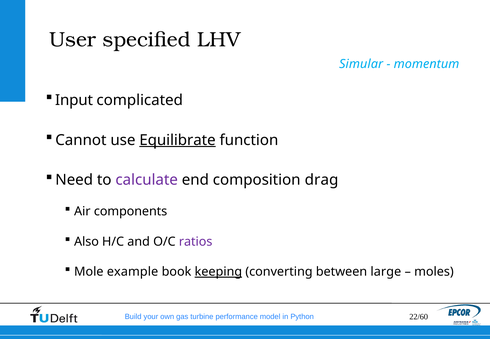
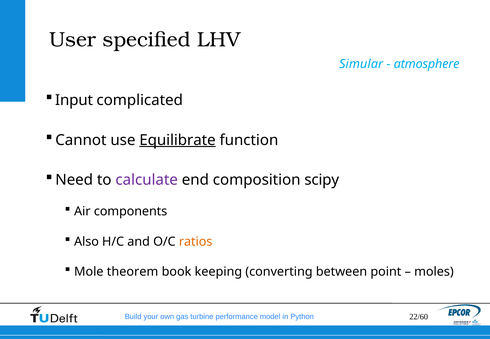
momentum: momentum -> atmosphere (427, 64)
drag: drag -> scipy (322, 180)
ratios colour: purple -> orange (196, 242)
example: example -> theorem (133, 272)
keeping underline: present -> none (218, 272)
large: large -> point (386, 272)
